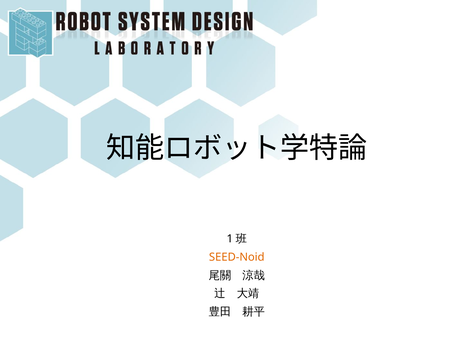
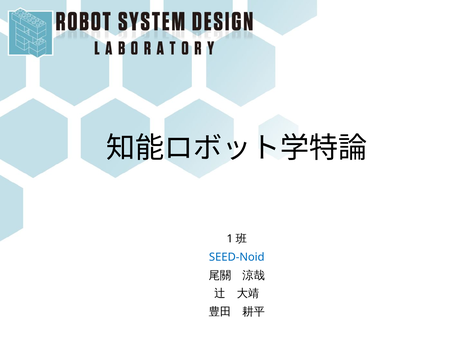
SEED-Noid colour: orange -> blue (237, 257)
